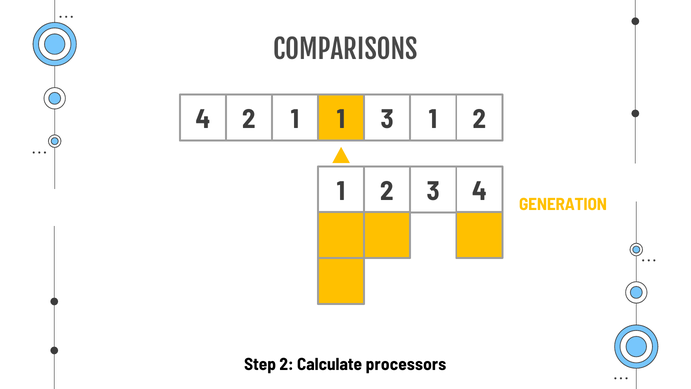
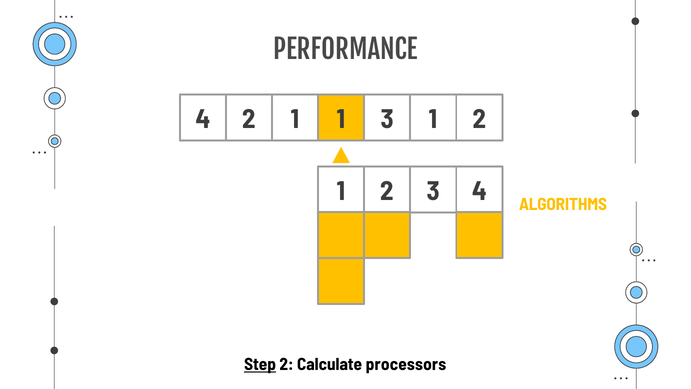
COMPARISONS: COMPARISONS -> PERFORMANCE (345, 50)
GENERATION: GENERATION -> ALGORITHMS (563, 204)
Step underline: none -> present (260, 364)
